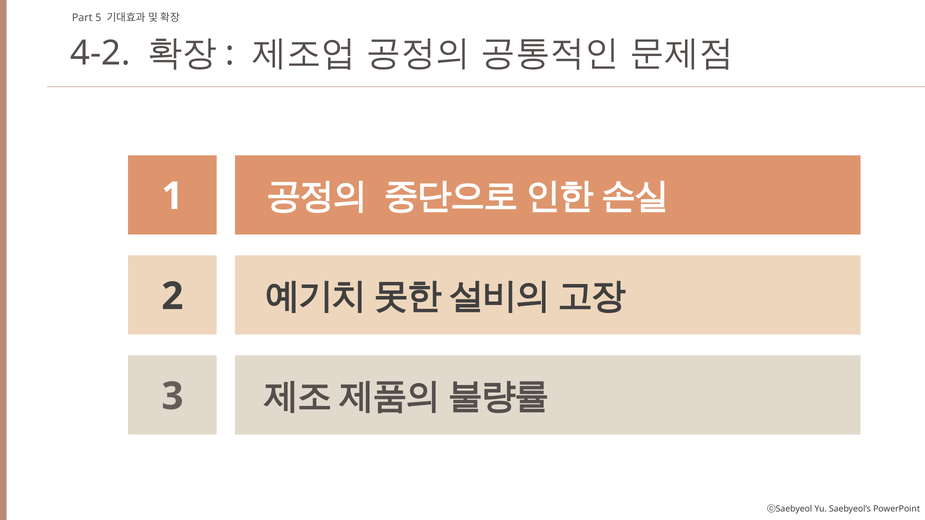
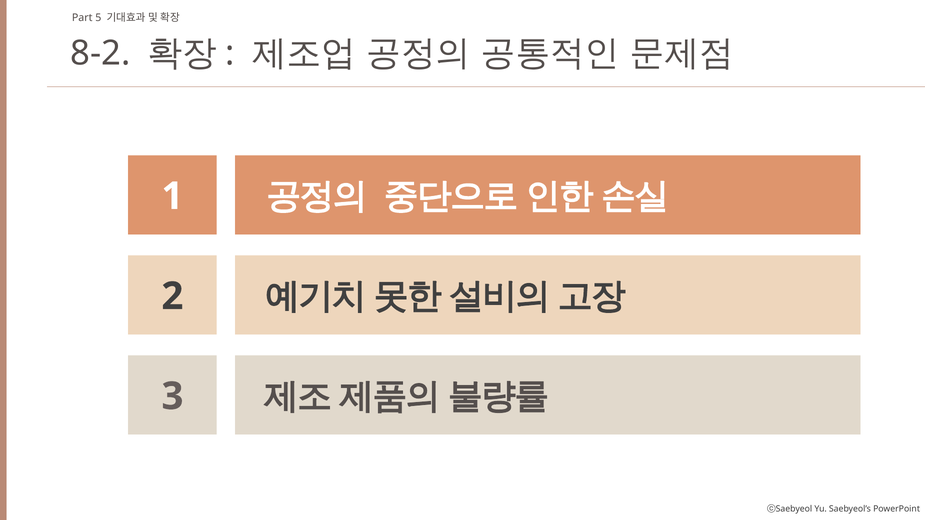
4-2: 4-2 -> 8-2 (100, 53)
